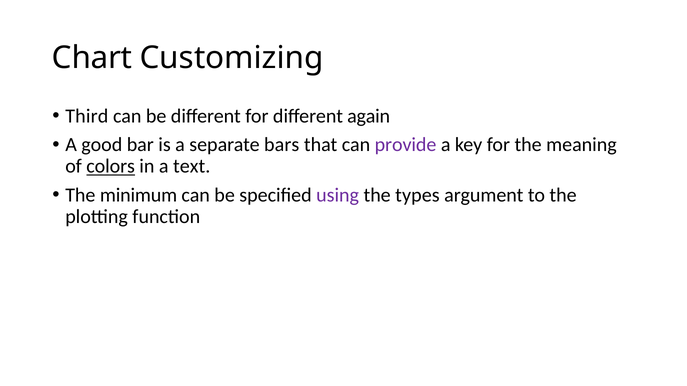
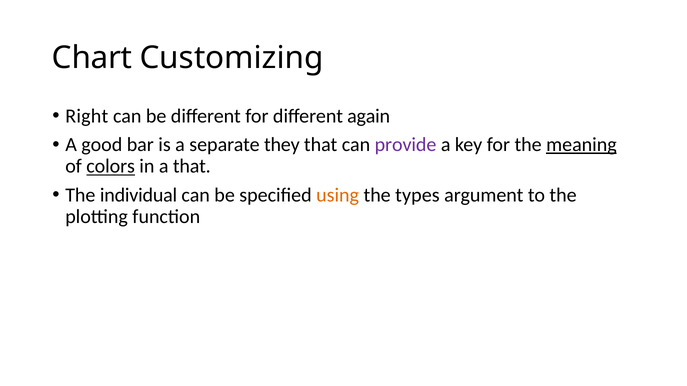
Third: Third -> Right (87, 116)
bars: bars -> they (282, 145)
meaning underline: none -> present (581, 145)
a text: text -> that (192, 166)
minimum: minimum -> individual (139, 195)
using colour: purple -> orange (338, 195)
